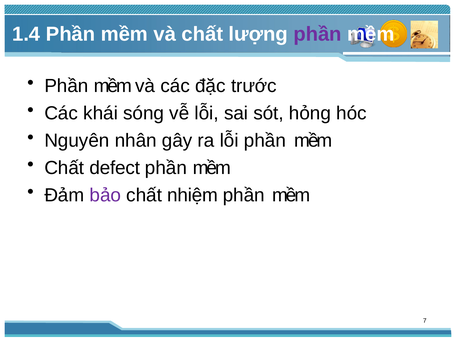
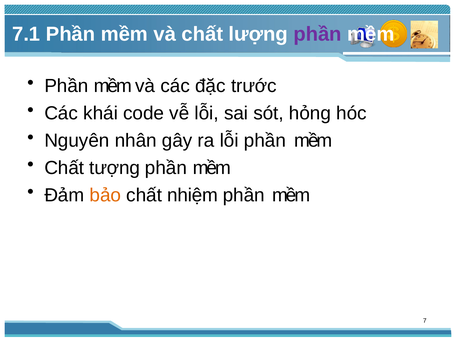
1.4: 1.4 -> 7.1 (26, 34)
sóng: sóng -> code (144, 113)
defect: defect -> tượng (115, 168)
bảo colour: purple -> orange (105, 195)
